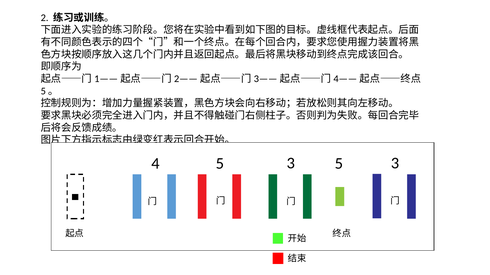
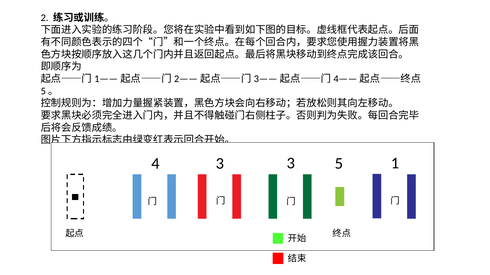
4 5: 5 -> 3 (220, 164)
3 3: 3 -> 1 (395, 163)
